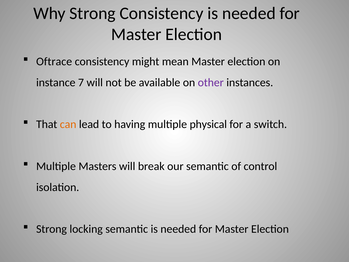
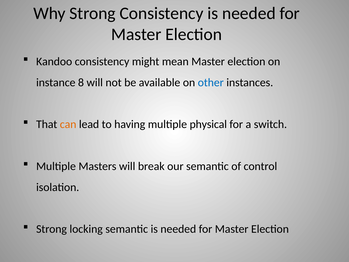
Oftrace: Oftrace -> Kandoo (54, 61)
7: 7 -> 8 (81, 82)
other colour: purple -> blue (211, 82)
